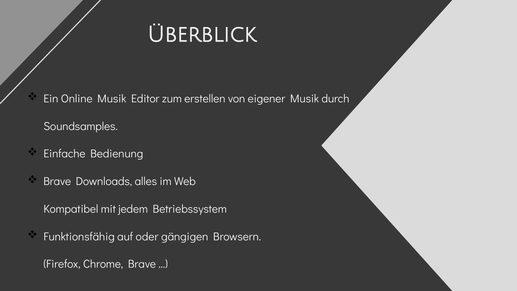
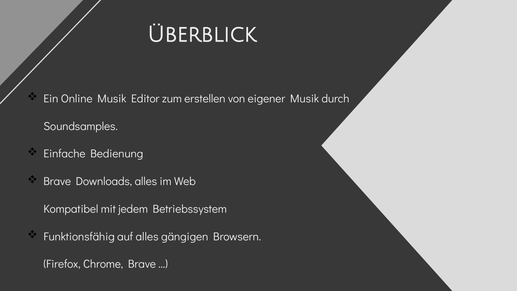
auf oder: oder -> alles (147, 236)
